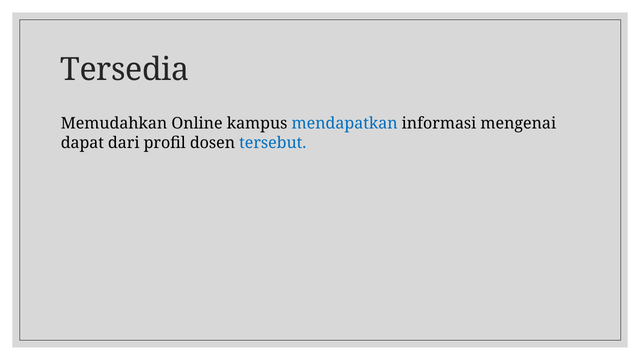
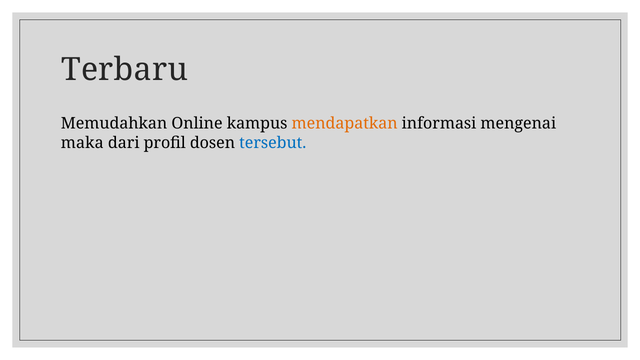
Tersedia: Tersedia -> Terbaru (124, 70)
mendapatkan colour: blue -> orange (345, 124)
dapat: dapat -> maka (82, 143)
